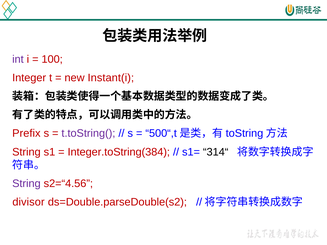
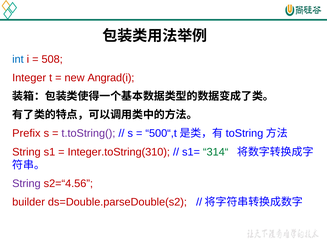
int colour: purple -> blue (18, 59)
100: 100 -> 508 (52, 59)
Instant(i: Instant(i -> Angrad(i (111, 78)
Integer.toString(384: Integer.toString(384 -> Integer.toString(310 (119, 152)
314“ colour: black -> green (216, 152)
divisor: divisor -> builder (29, 202)
